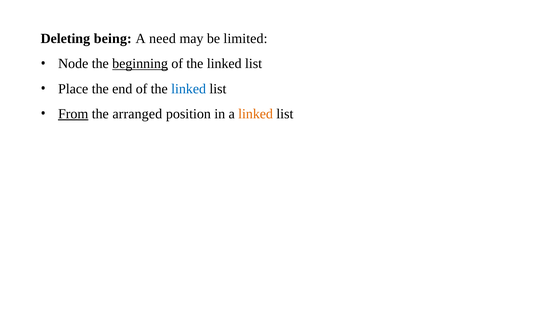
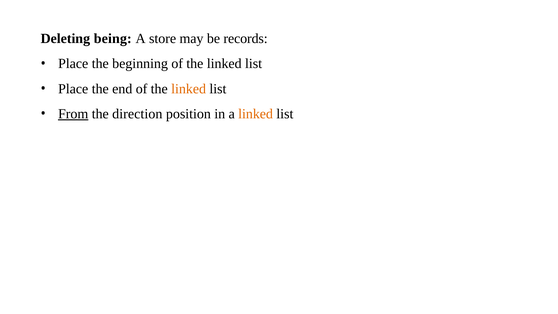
need: need -> store (163, 38)
limited: limited -> records (246, 38)
Node: Node -> Place (73, 64)
beginning underline: present -> none (140, 64)
linked colour: blue -> orange (189, 89)
arranged: arranged -> direction (137, 114)
